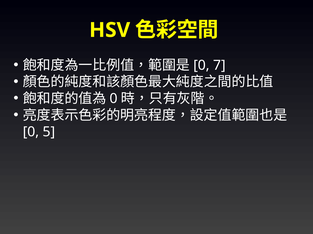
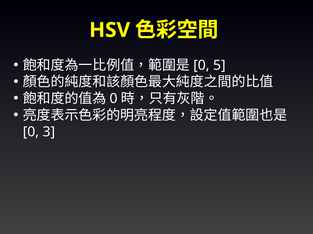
7: 7 -> 5 (219, 65)
5: 5 -> 3 (49, 132)
